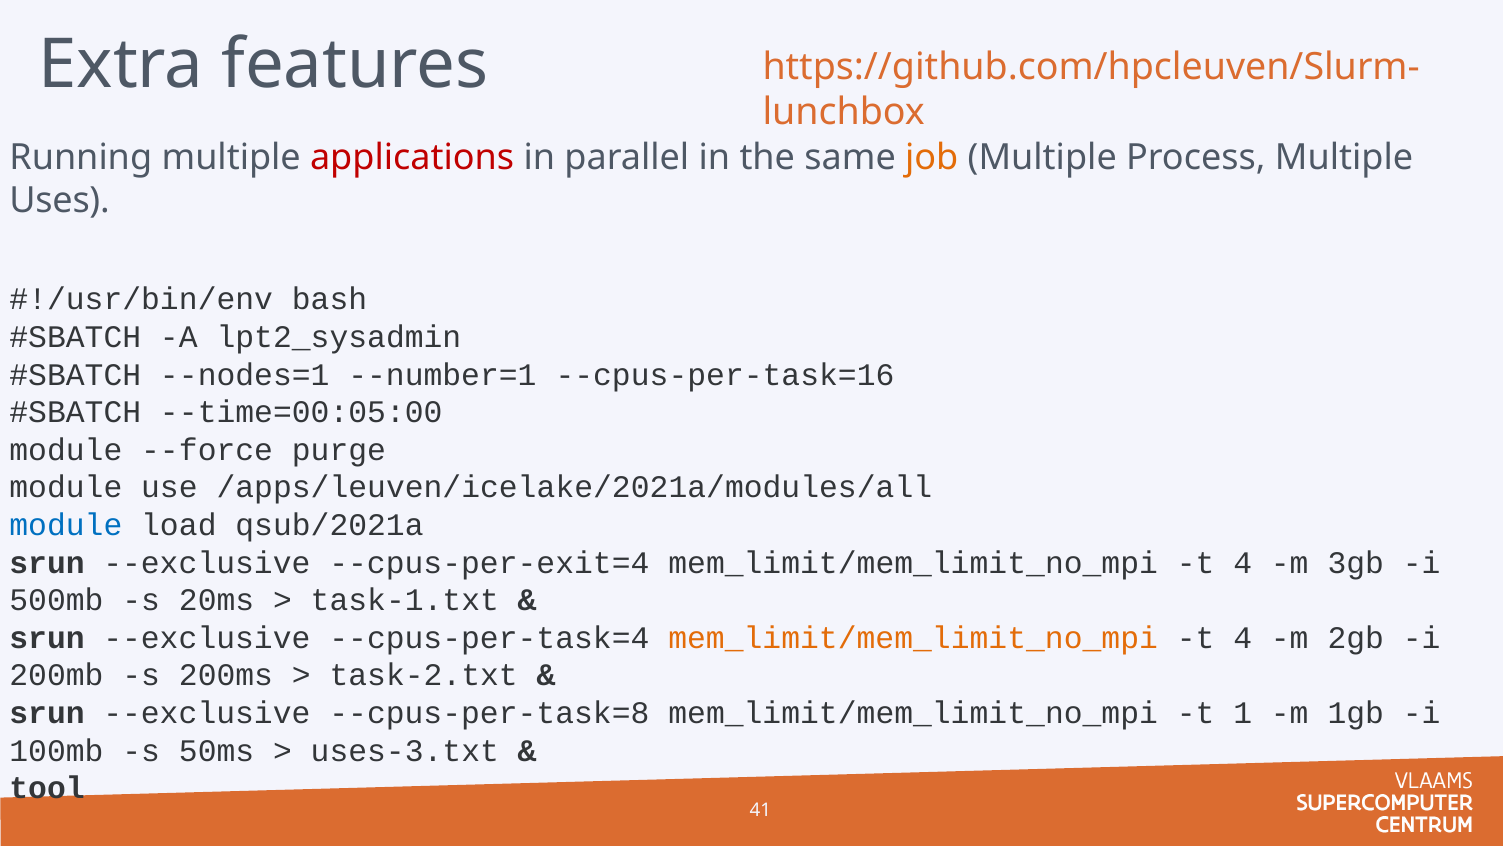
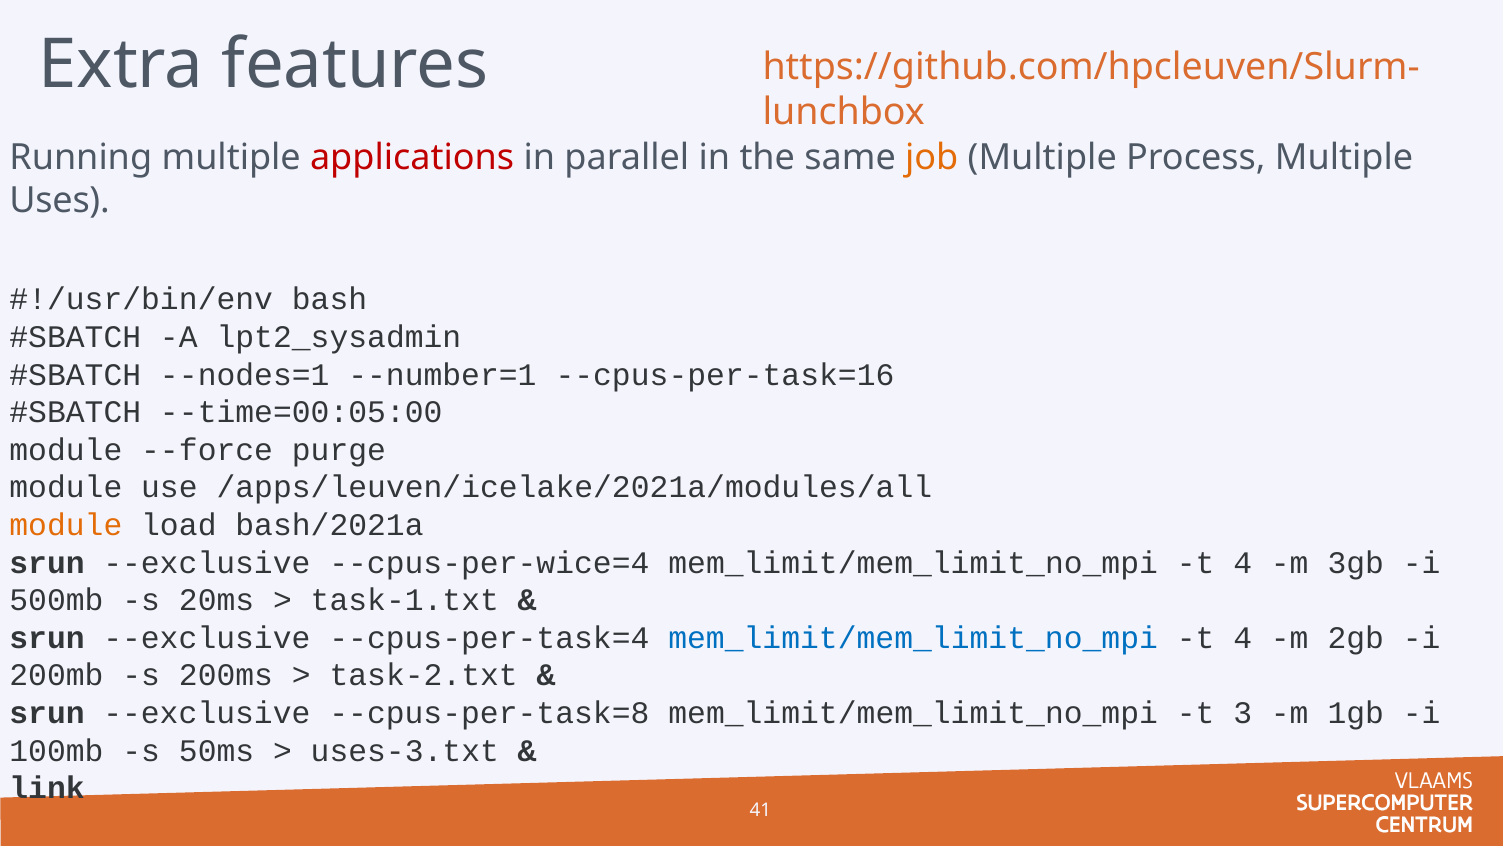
module colour: blue -> orange (66, 525)
qsub/2021a: qsub/2021a -> bash/2021a (329, 525)
--cpus-per-exit=4: --cpus-per-exit=4 -> --cpus-per-wice=4 (489, 562)
mem_limit/mem_limit_no_mpi colour: orange -> blue (913, 638)
1: 1 -> 3 (1243, 713)
tool: tool -> link (47, 788)
